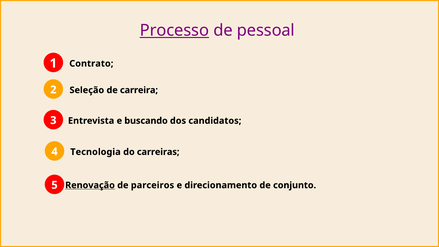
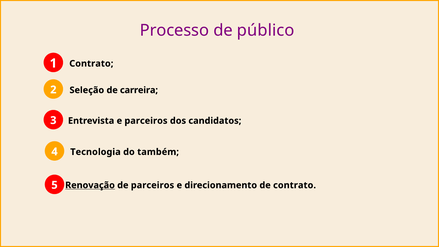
Processo underline: present -> none (174, 31)
pessoal: pessoal -> público (266, 31)
e buscando: buscando -> parceiros (146, 121)
carreiras: carreiras -> também (158, 152)
de conjunto: conjunto -> contrato (295, 185)
